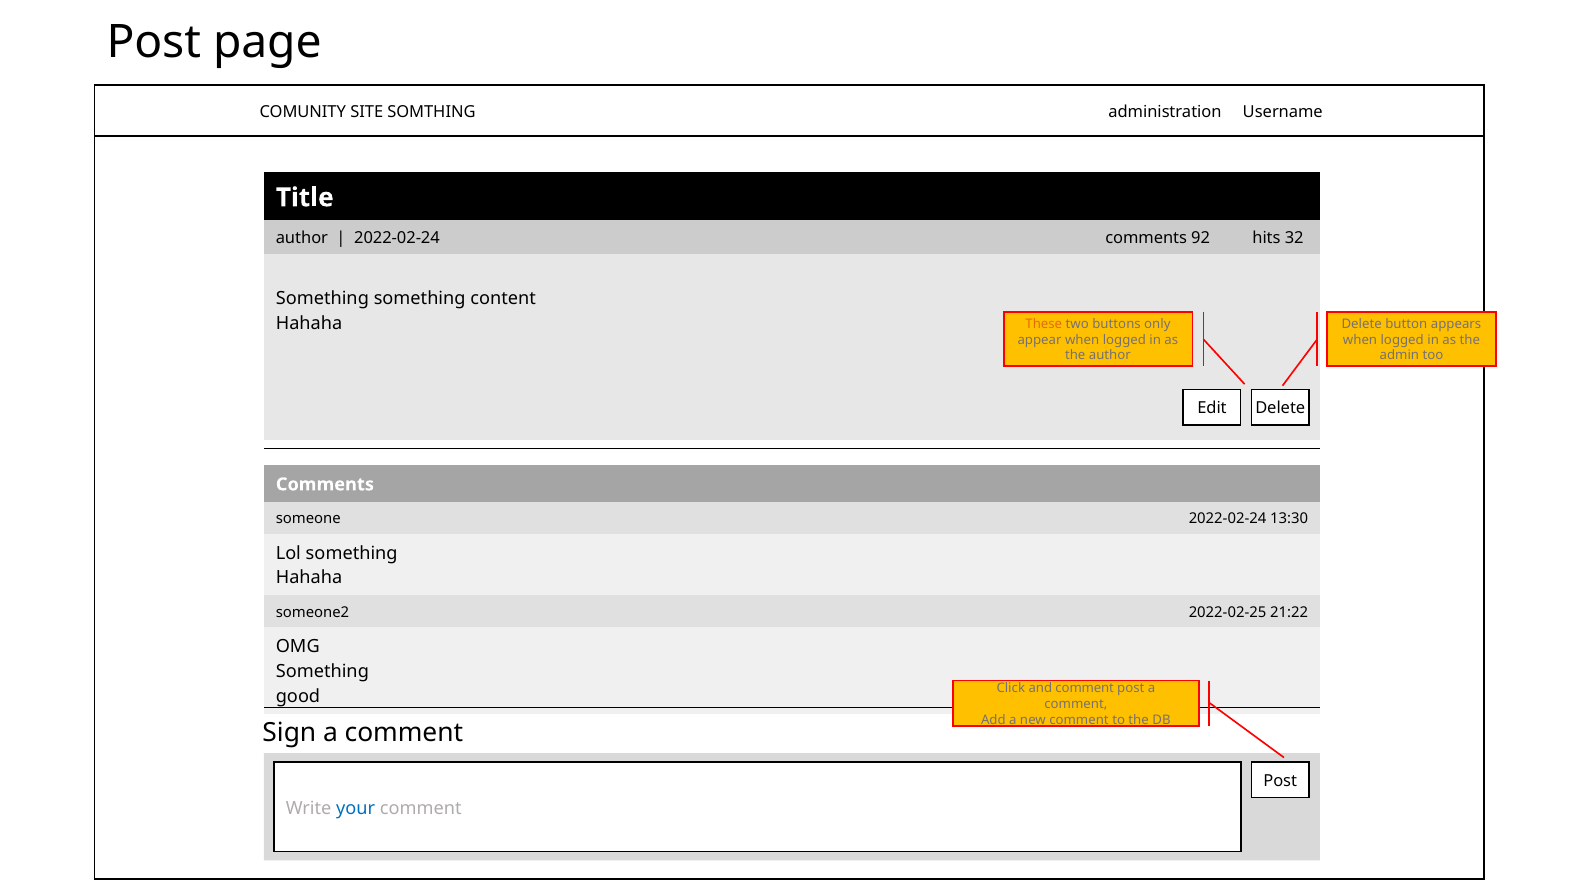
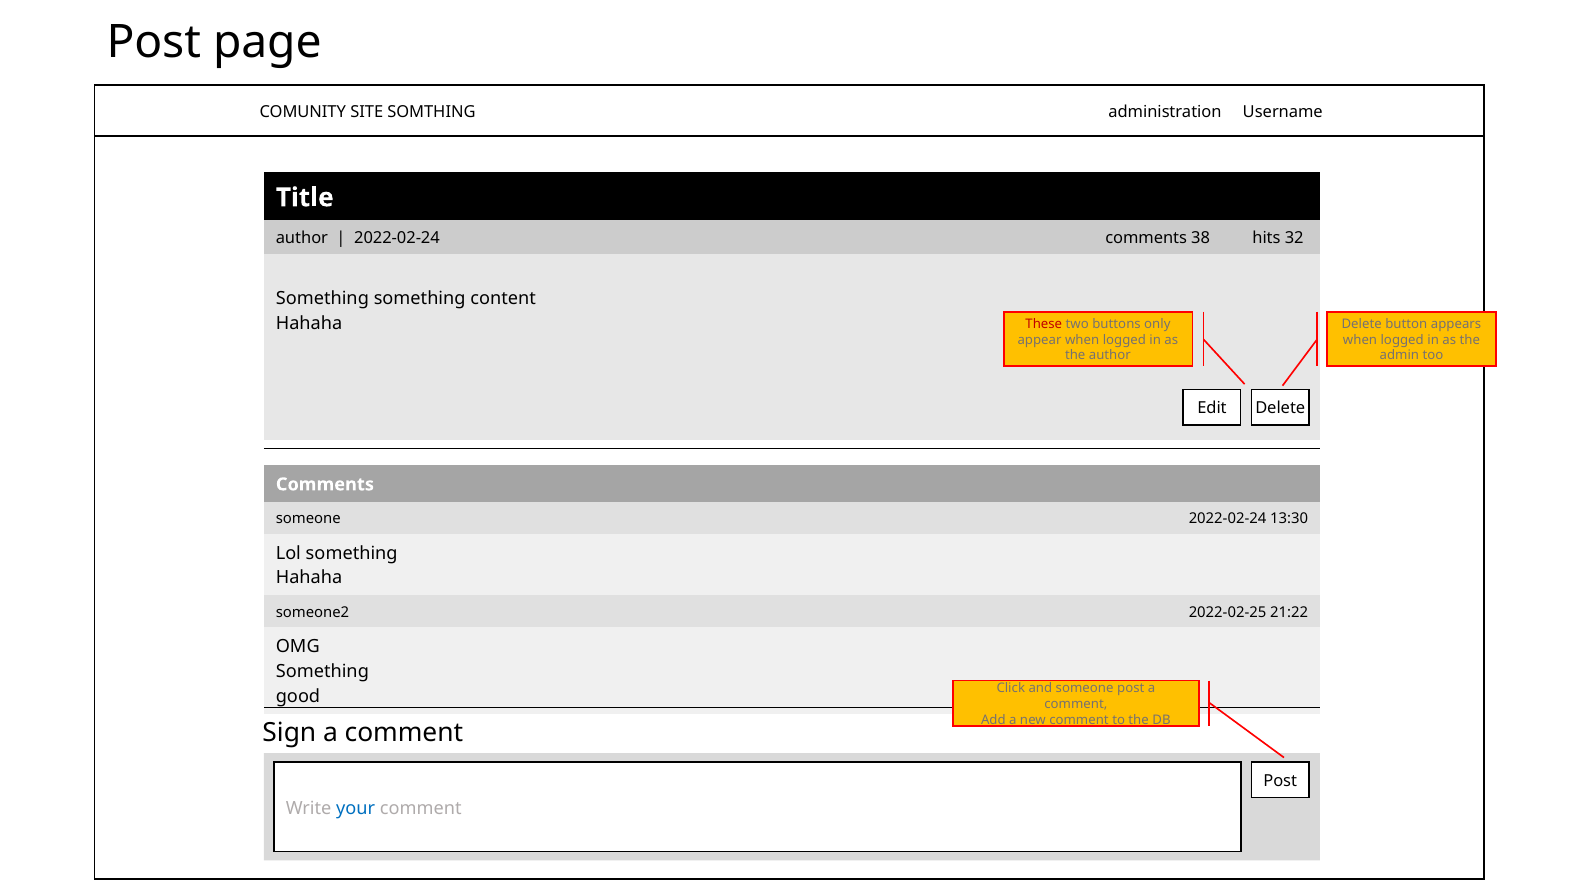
92: 92 -> 38 (1201, 238)
These colour: orange -> red (1044, 324)
and comment: comment -> someone (1085, 688)
